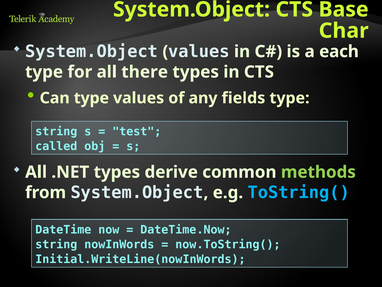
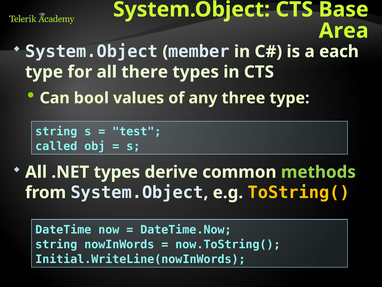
Char: Char -> Area (344, 31)
values: values -> member (199, 51)
Can type: type -> bool (91, 98)
fields: fields -> three (243, 98)
ToString( colour: light blue -> yellow (299, 192)
